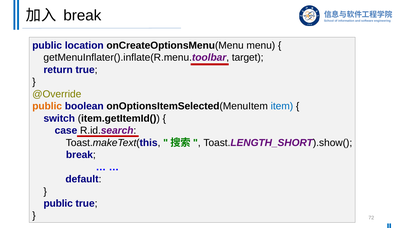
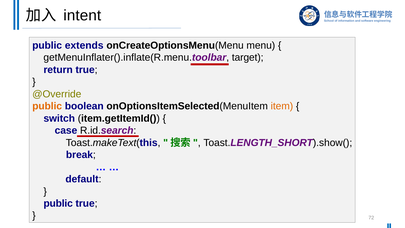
break: break -> intent (82, 15)
location: location -> extends (84, 45)
item colour: blue -> orange (282, 106)
